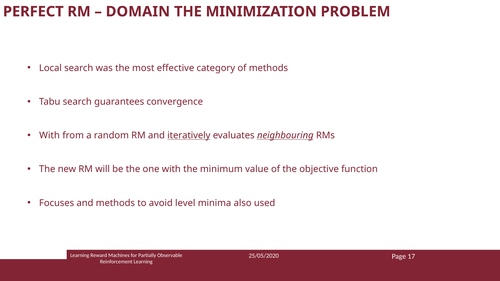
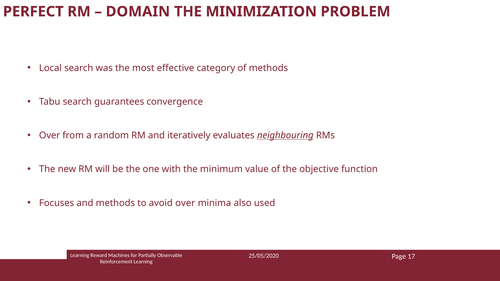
With: With -> Over (50, 136)
iteratively underline: present -> none (189, 136)
avoid level: level -> over (185, 203)
